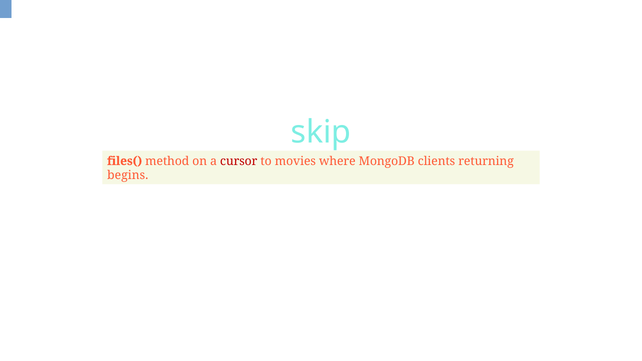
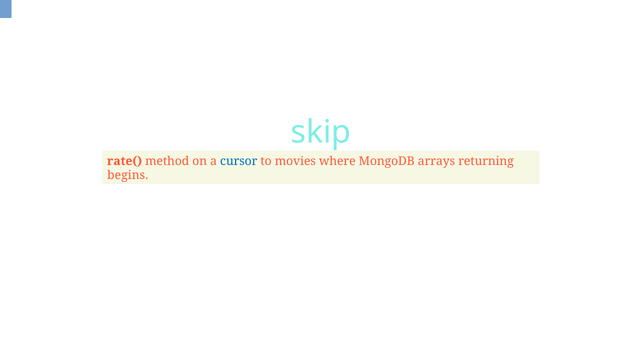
files(: files( -> rate( (125, 161)
cursor colour: red -> blue (239, 161)
clients: clients -> arrays (436, 161)
